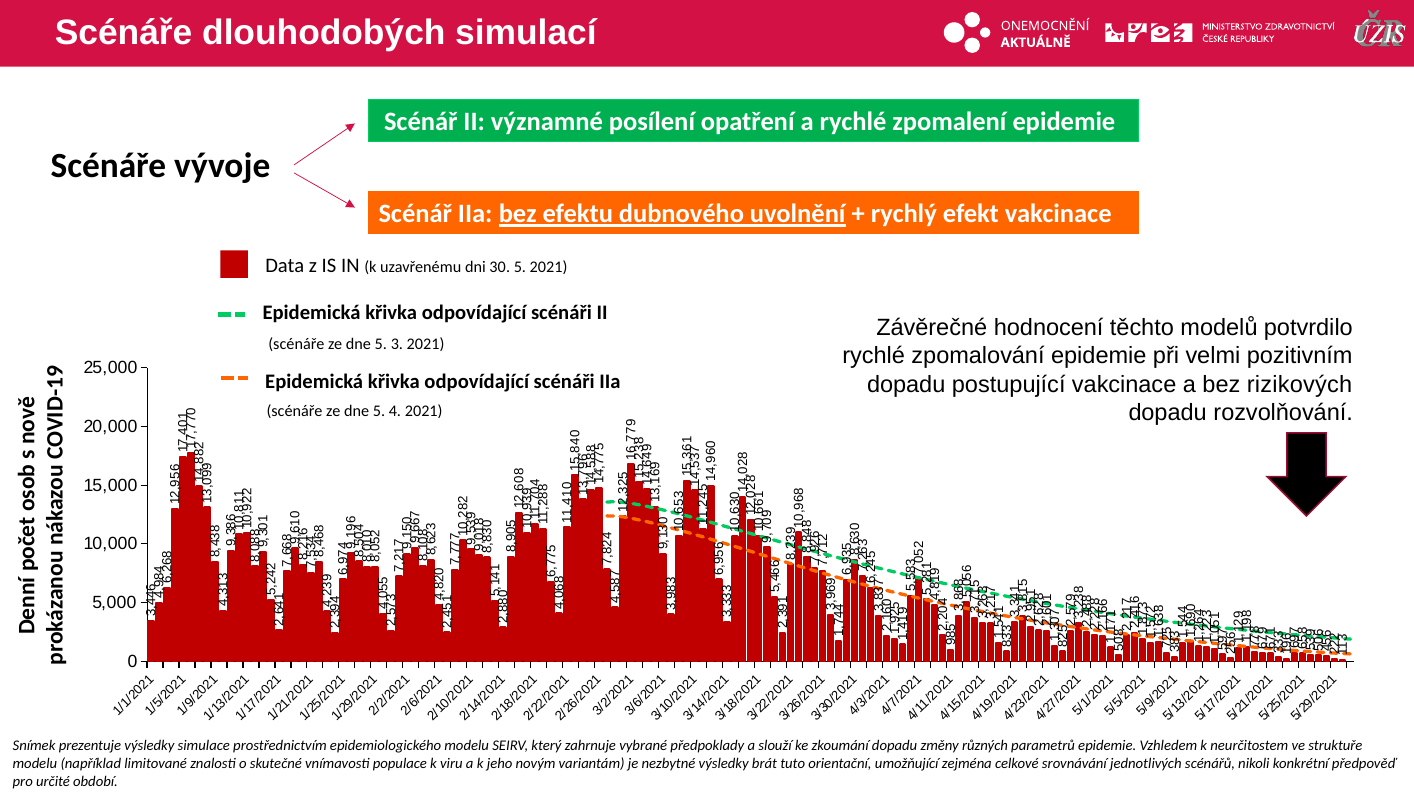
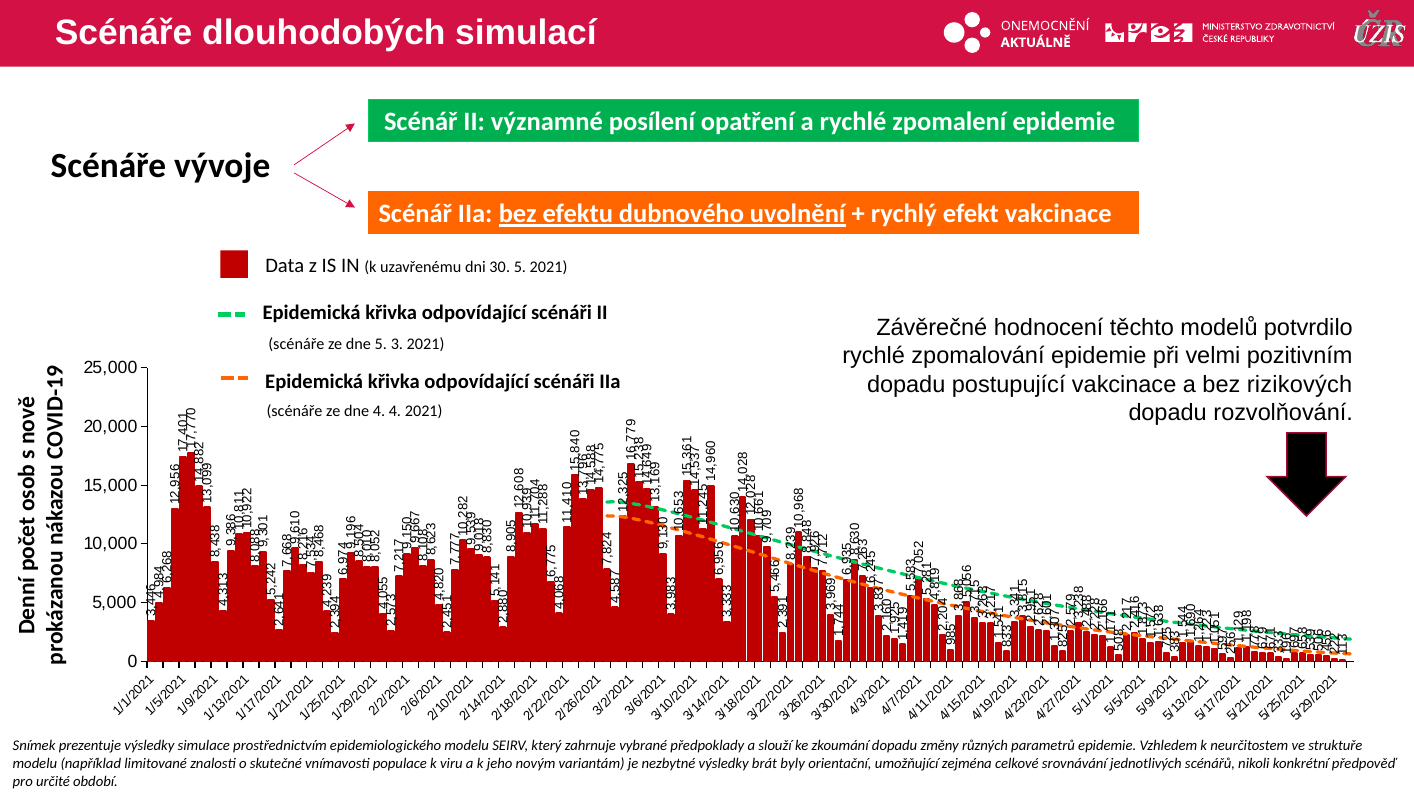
5: 5 -> 4 (379, 411)
tuto: tuto -> byly (793, 764)
